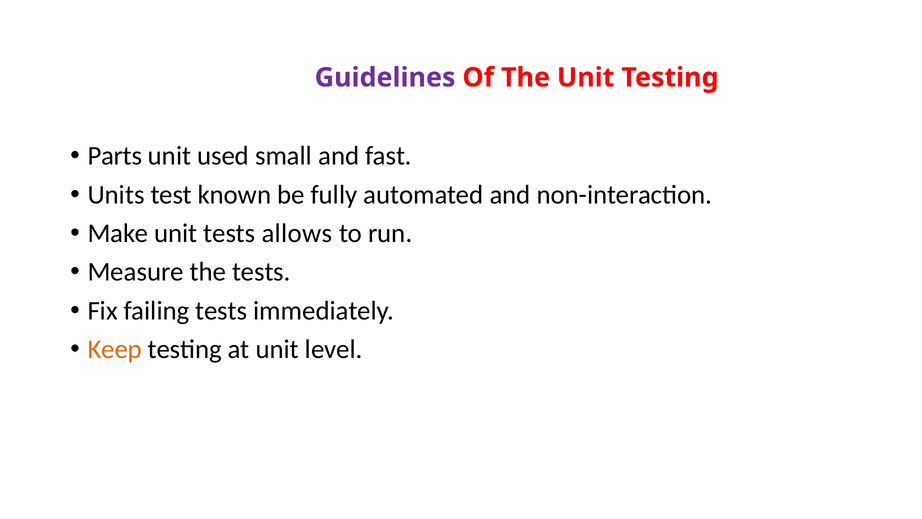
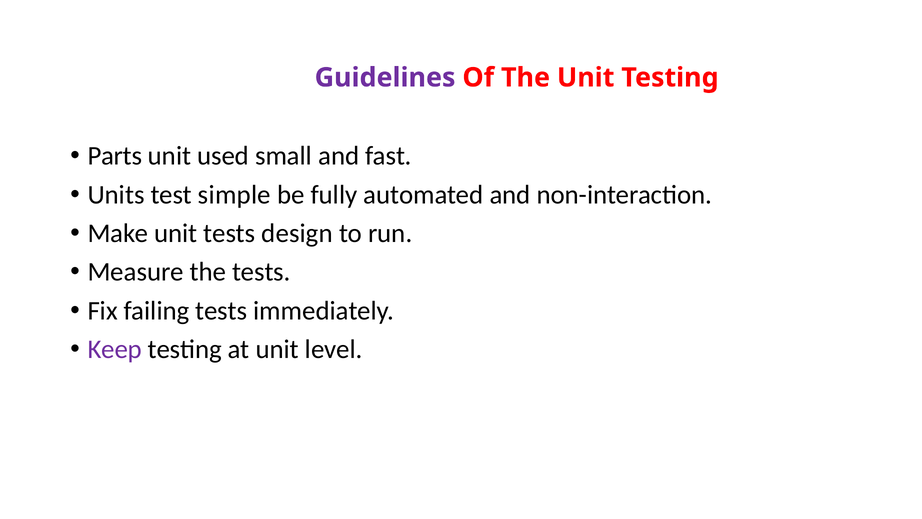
known: known -> simple (234, 195)
allows: allows -> design (297, 233)
Keep colour: orange -> purple (115, 349)
